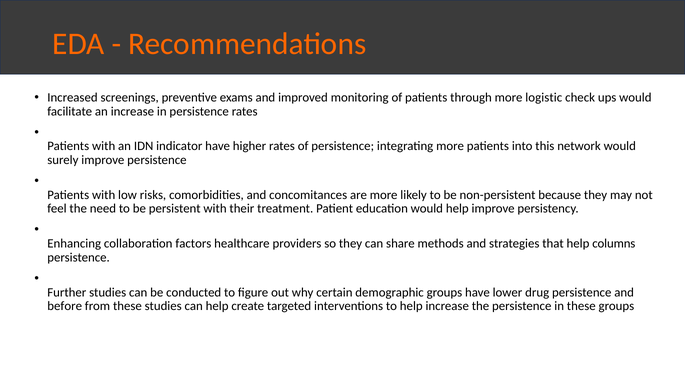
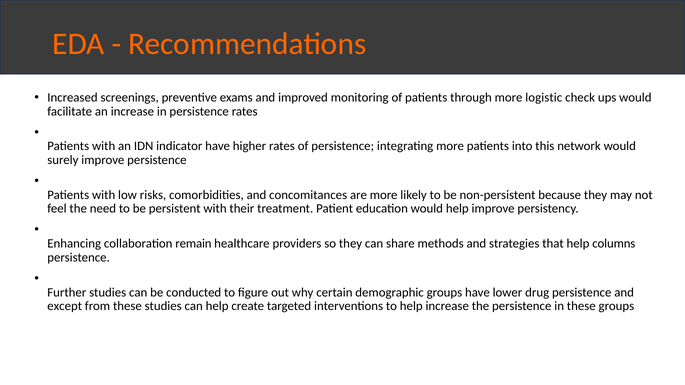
factors: factors -> remain (193, 244)
before: before -> except (65, 306)
